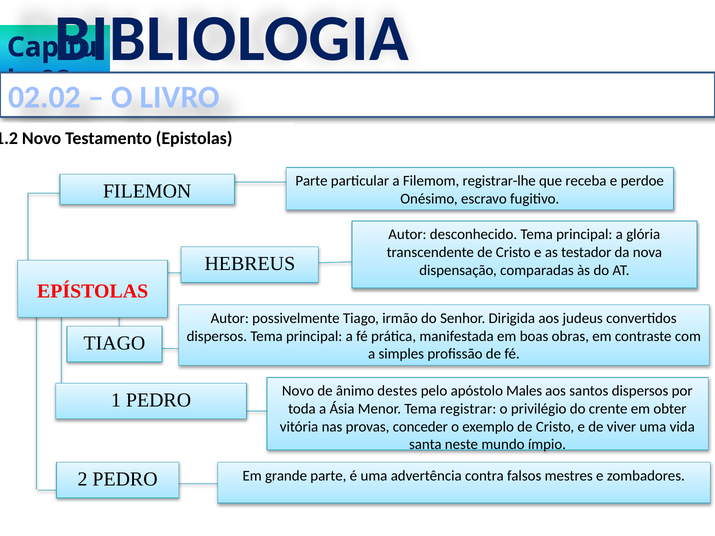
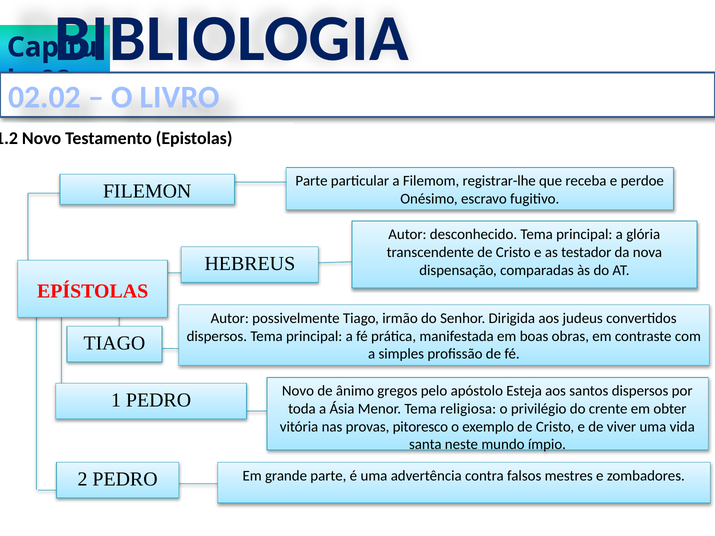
destes: destes -> gregos (397, 391)
Males: Males -> Esteja (524, 391)
registrar: registrar -> religiosa (468, 409)
conceder: conceder -> pitoresco (420, 427)
